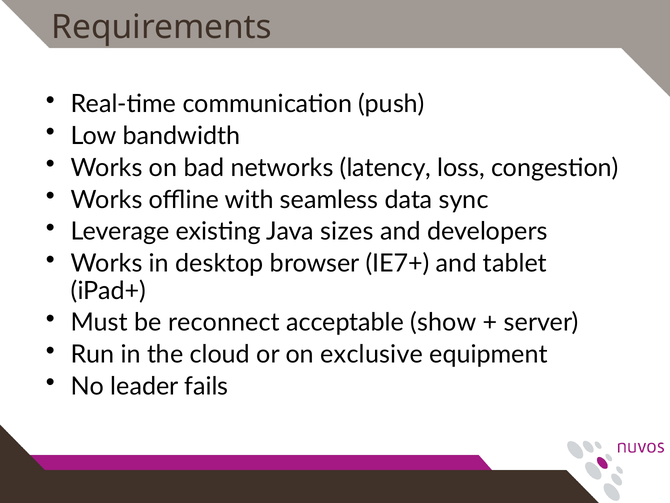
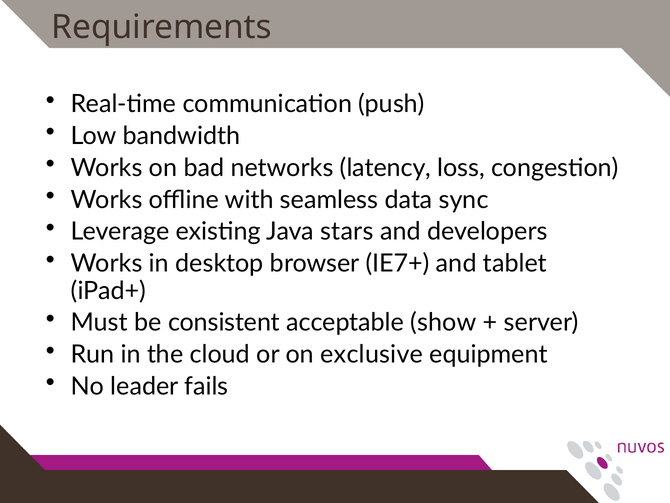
sizes: sizes -> stars (347, 231)
reconnect: reconnect -> consistent (224, 322)
